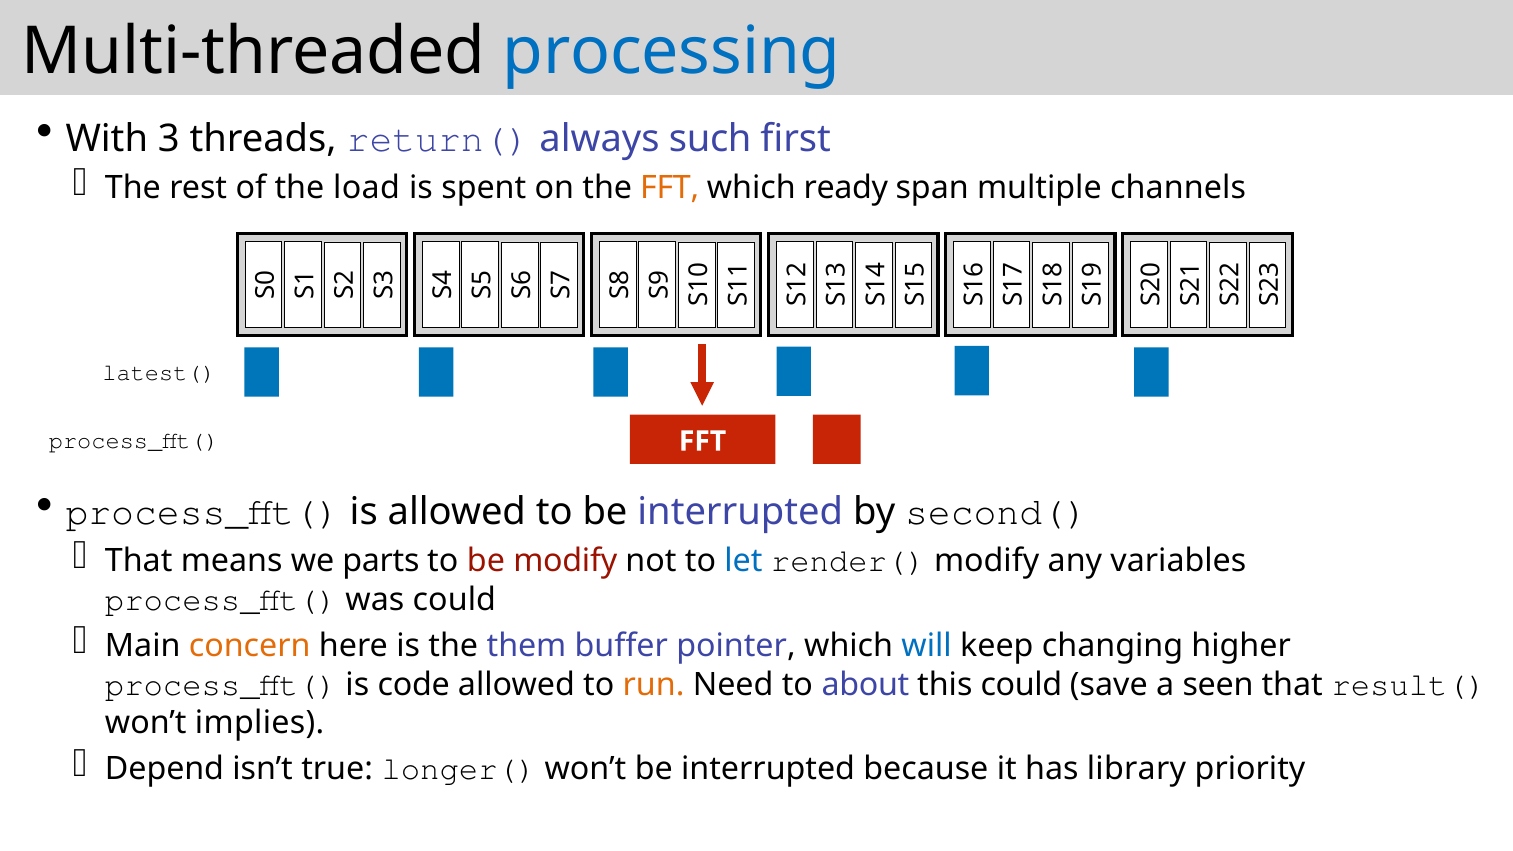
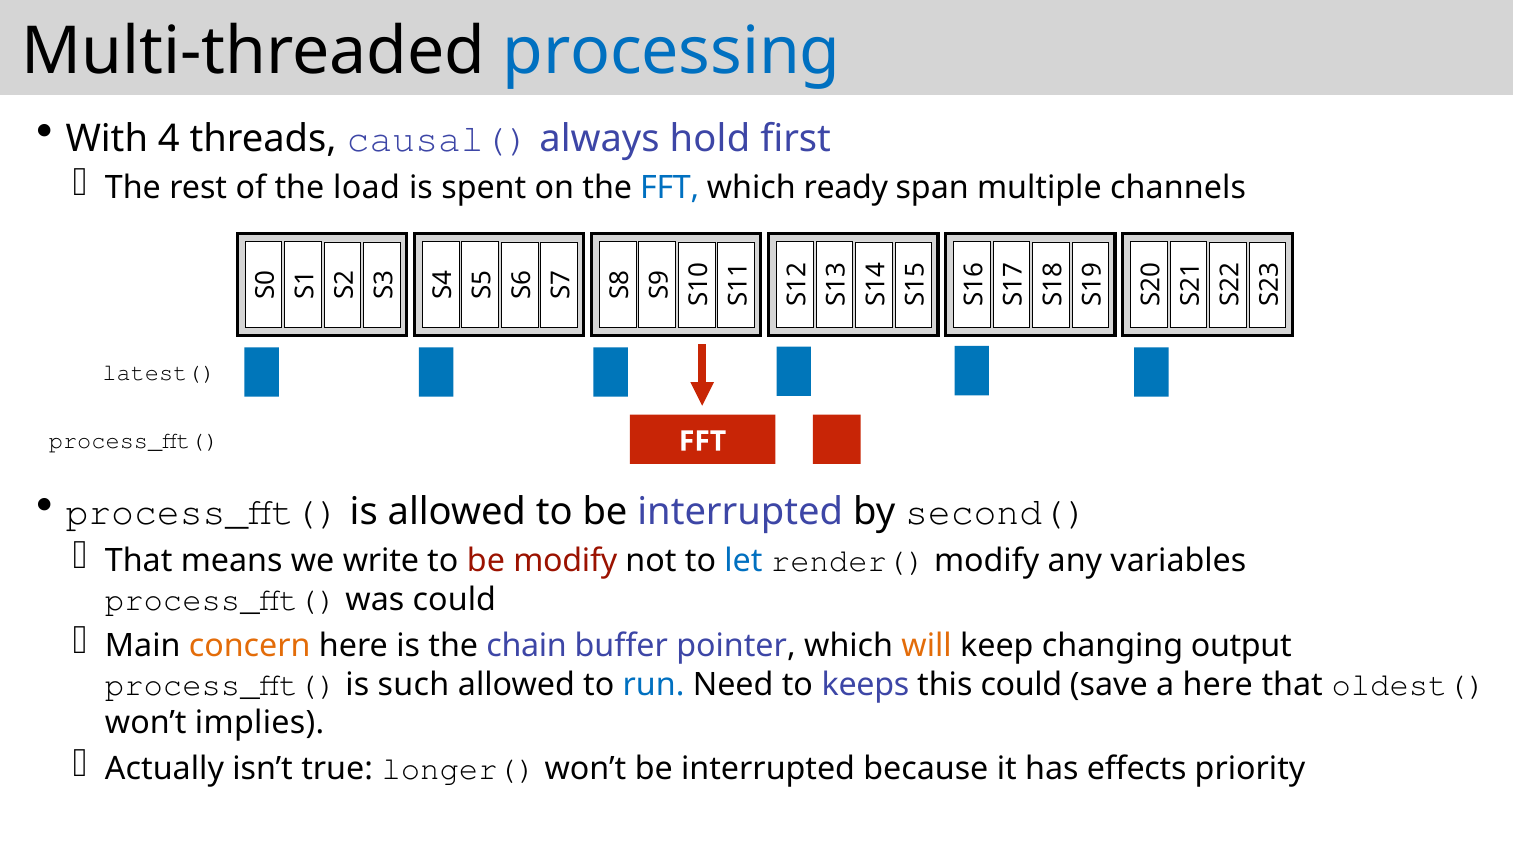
With 3: 3 -> 4 (169, 139)
return(: return( -> causal( (438, 139)
such: such -> hold (710, 139)
FFT colour: orange -> blue (670, 188)
parts: parts -> write (381, 561)
them: them -> chain (527, 646)
will colour: blue -> orange (927, 646)
higher: higher -> output (1241, 646)
code: code -> such (413, 684)
run colour: orange -> blue (654, 684)
about: about -> keeps (865, 684)
a seen: seen -> here (1218, 684)
result(: result( -> oldest( (1409, 684)
Depend: Depend -> Actually (164, 769)
library: library -> effects (1137, 769)
